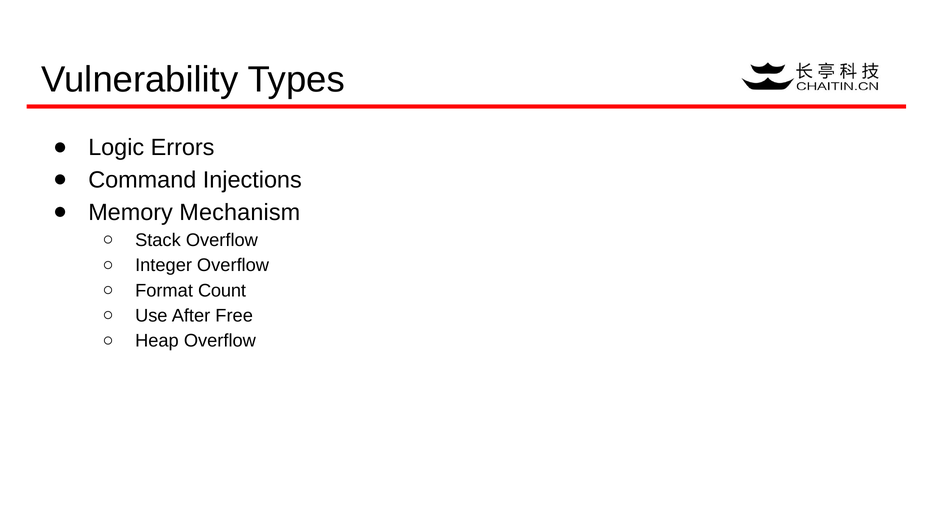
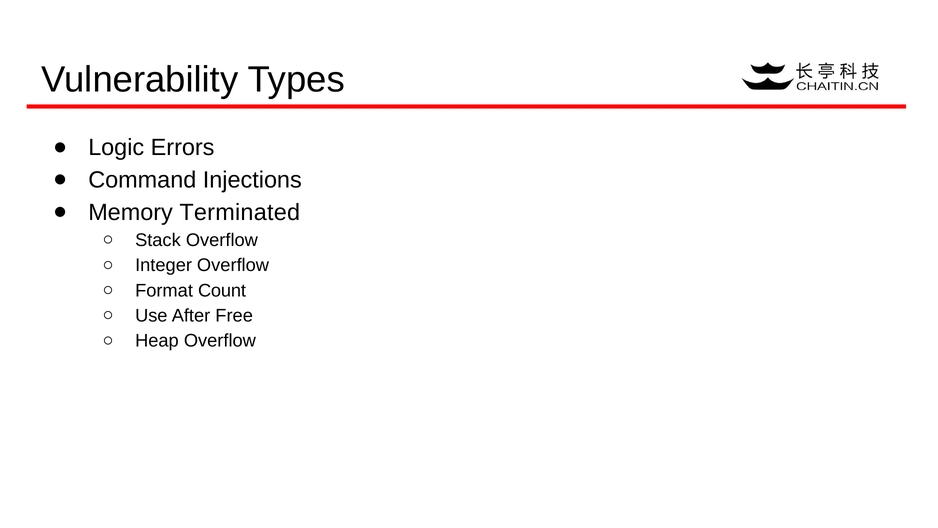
Mechanism: Mechanism -> Terminated (240, 212)
